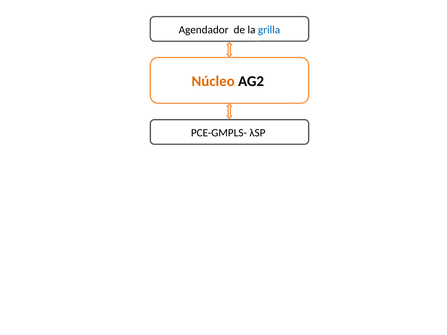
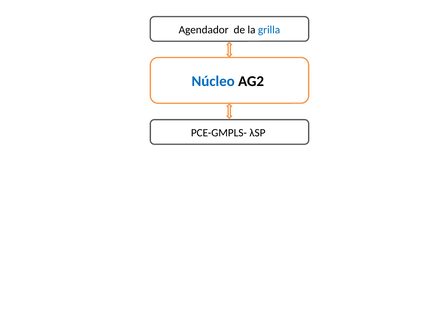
Núcleo colour: orange -> blue (213, 81)
